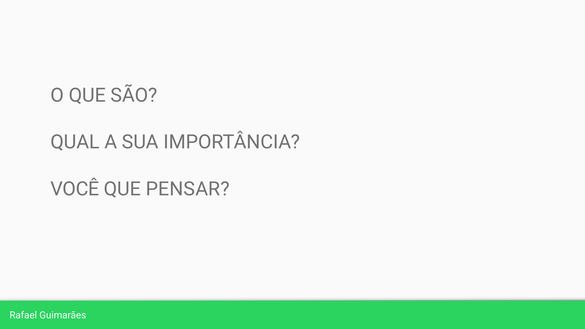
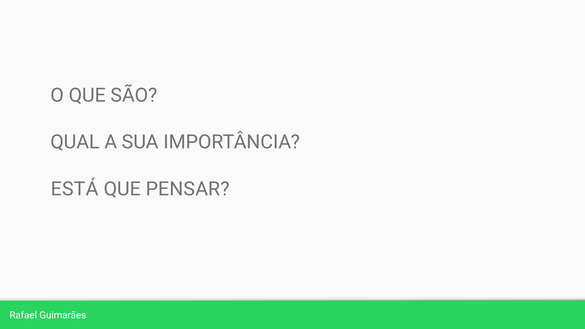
VOCÊ: VOCÊ -> ESTÁ (75, 189)
